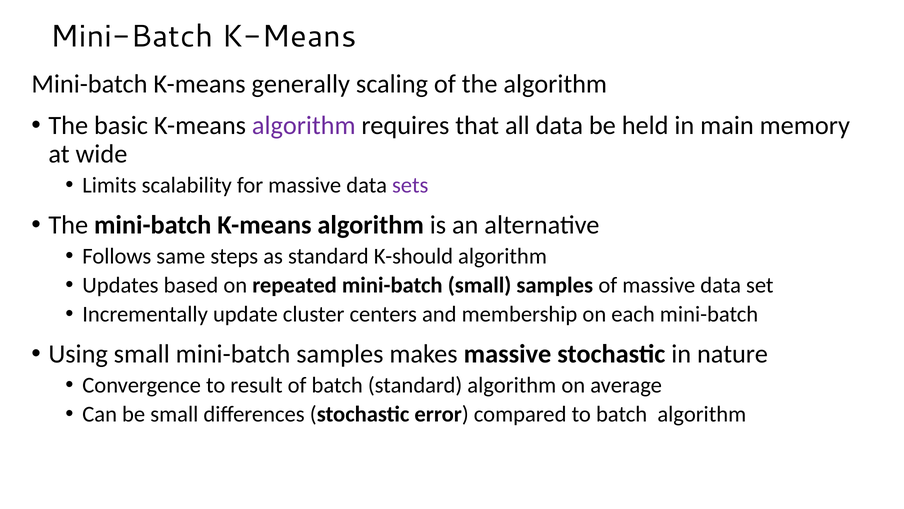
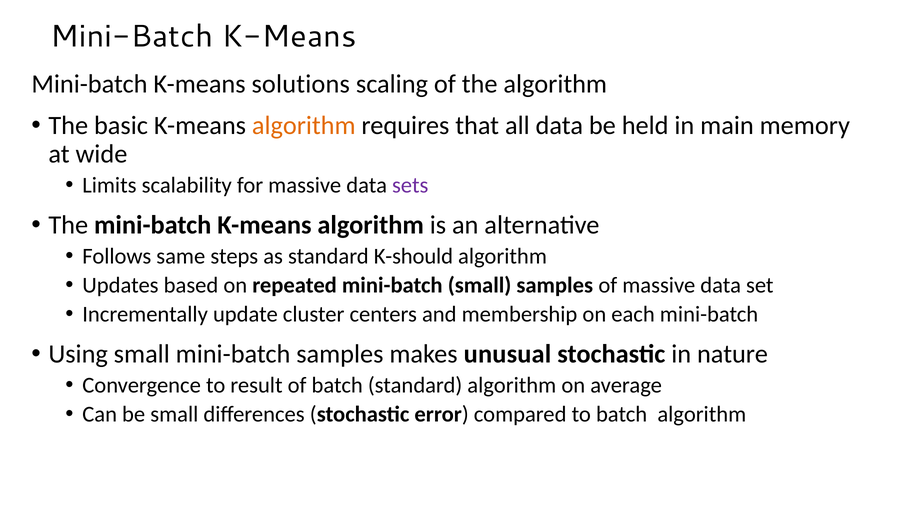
generally: generally -> solutions (301, 84)
algorithm colour: purple -> orange (304, 125)
makes massive: massive -> unusual (507, 354)
